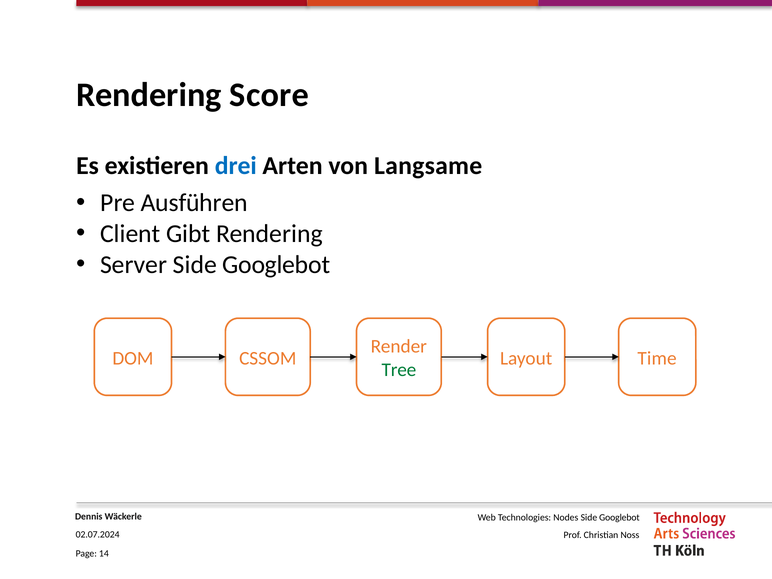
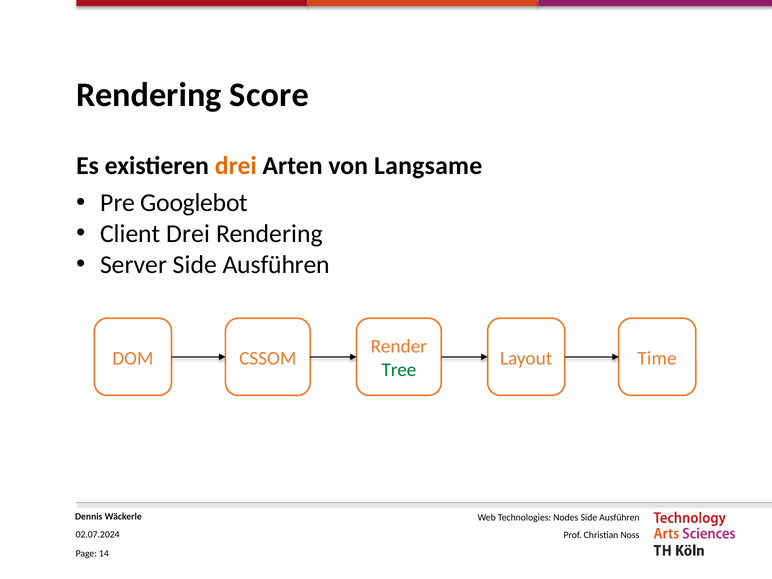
drei colour: blue -> orange (236, 166)
Ausführen: Ausführen -> Googlebot (194, 203)
Client Gibt: Gibt -> Drei (188, 234)
Server Side Googlebot: Googlebot -> Ausführen (276, 265)
Googlebot: Googlebot -> Ausführen (619, 517)
